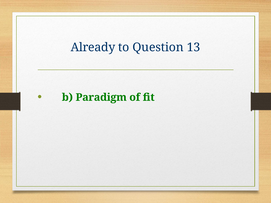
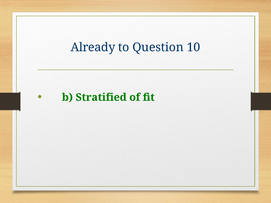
13: 13 -> 10 (194, 47)
Paradigm: Paradigm -> Stratified (101, 97)
